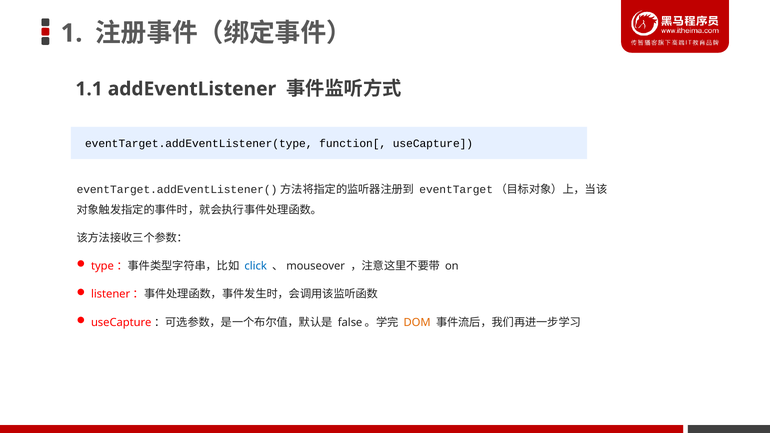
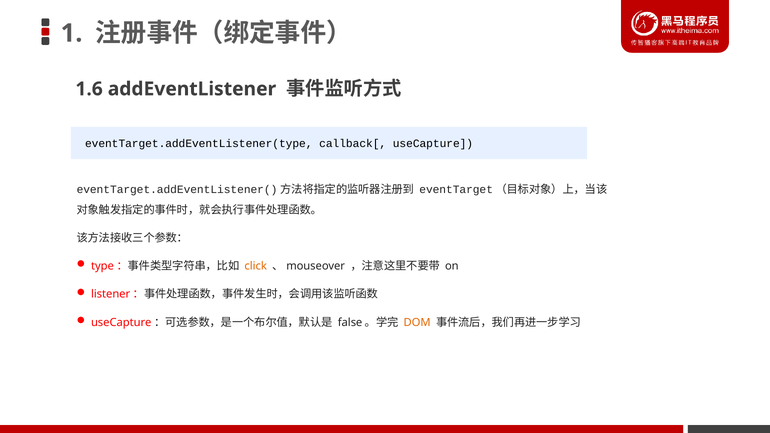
1.1: 1.1 -> 1.6 (89, 89)
function[: function[ -> callback[ (353, 144)
click colour: blue -> orange (256, 266)
